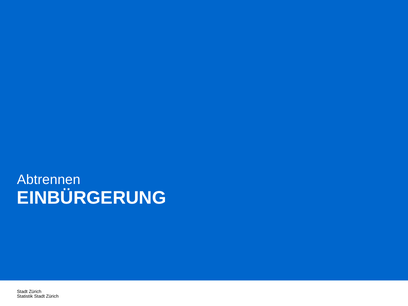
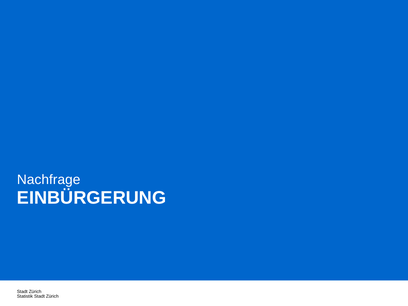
Abtrennen: Abtrennen -> Nachfrage (49, 180)
